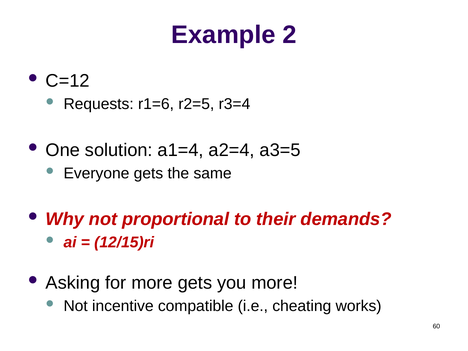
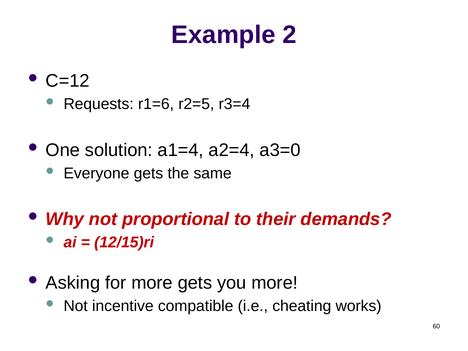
a3=5: a3=5 -> a3=0 (280, 150)
